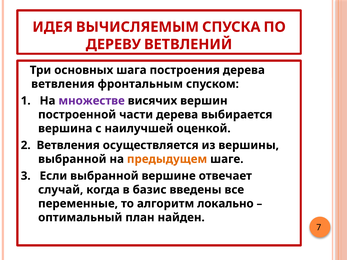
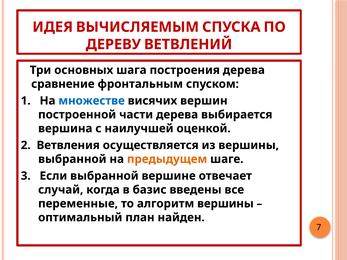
ветвления: ветвления -> сравнение (63, 84)
множестве colour: purple -> blue (92, 101)
алгоритм локально: локально -> вершины (225, 204)
